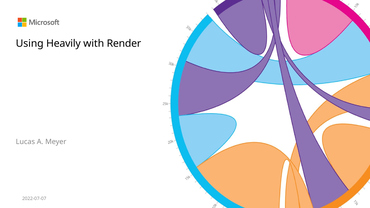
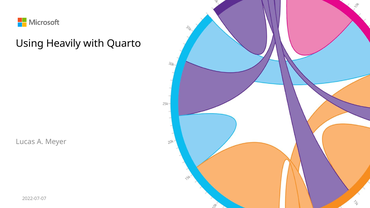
Render: Render -> Quarto (124, 44)
